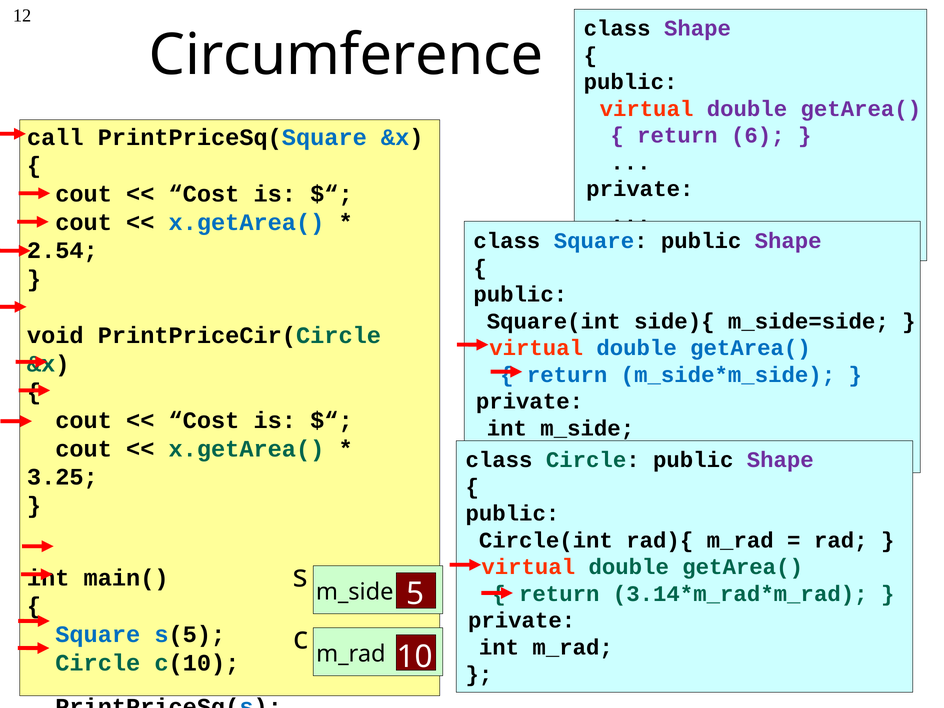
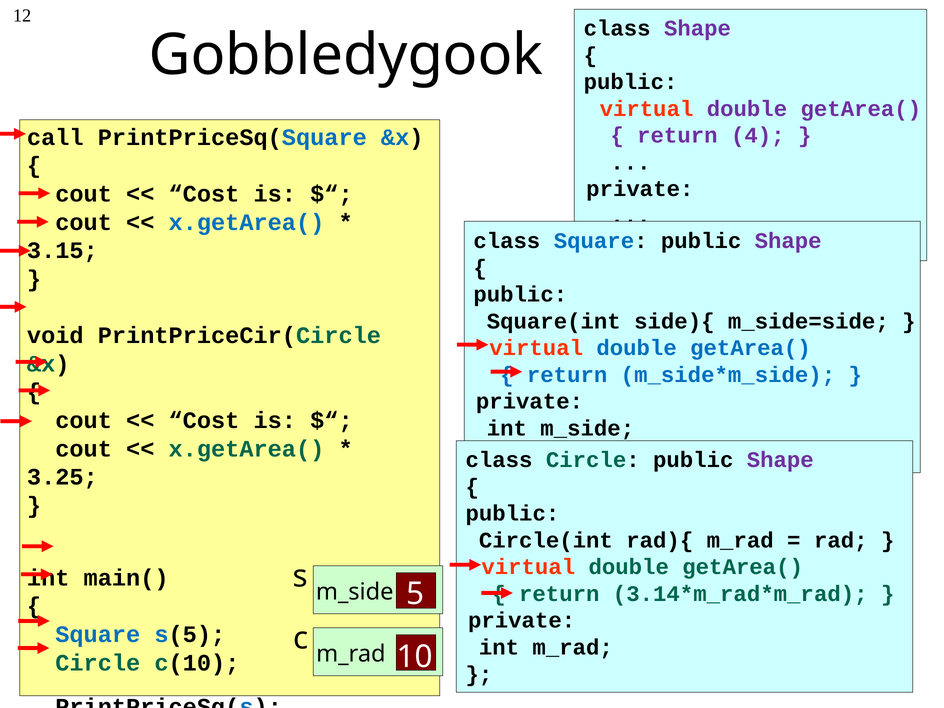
Circumference: Circumference -> Gobbledygook (346, 55)
6: 6 -> 4 (758, 136)
2.54: 2.54 -> 3.15 (62, 251)
